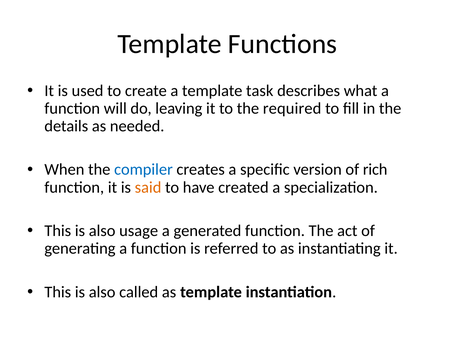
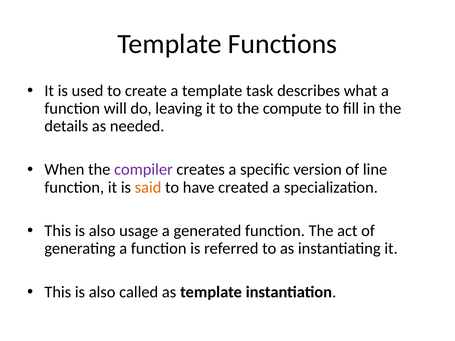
required: required -> compute (292, 108)
compiler colour: blue -> purple (143, 170)
rich: rich -> line (375, 170)
